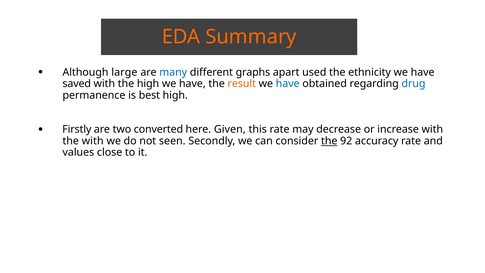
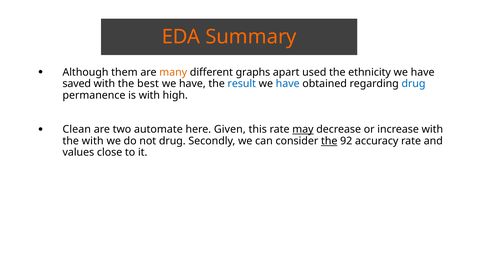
large: large -> them (124, 72)
many colour: blue -> orange (173, 72)
the high: high -> best (148, 84)
result colour: orange -> blue (242, 84)
is best: best -> with (149, 95)
Firstly: Firstly -> Clean (77, 129)
converted: converted -> automate (158, 129)
may underline: none -> present (303, 129)
not seen: seen -> drug (172, 141)
